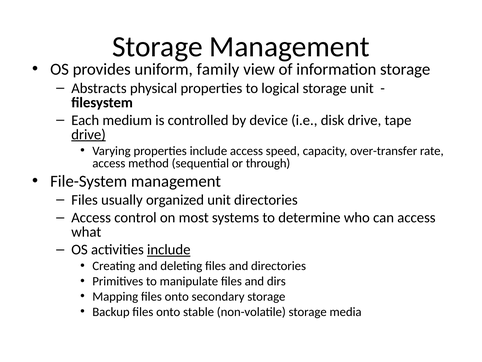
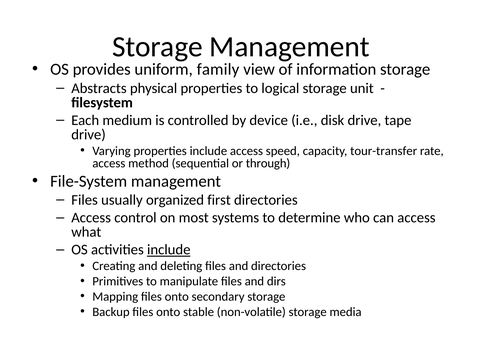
drive underline: present -> none (89, 134)
over-transfer: over-transfer -> tour-transfer (384, 151)
organized unit: unit -> first (219, 200)
